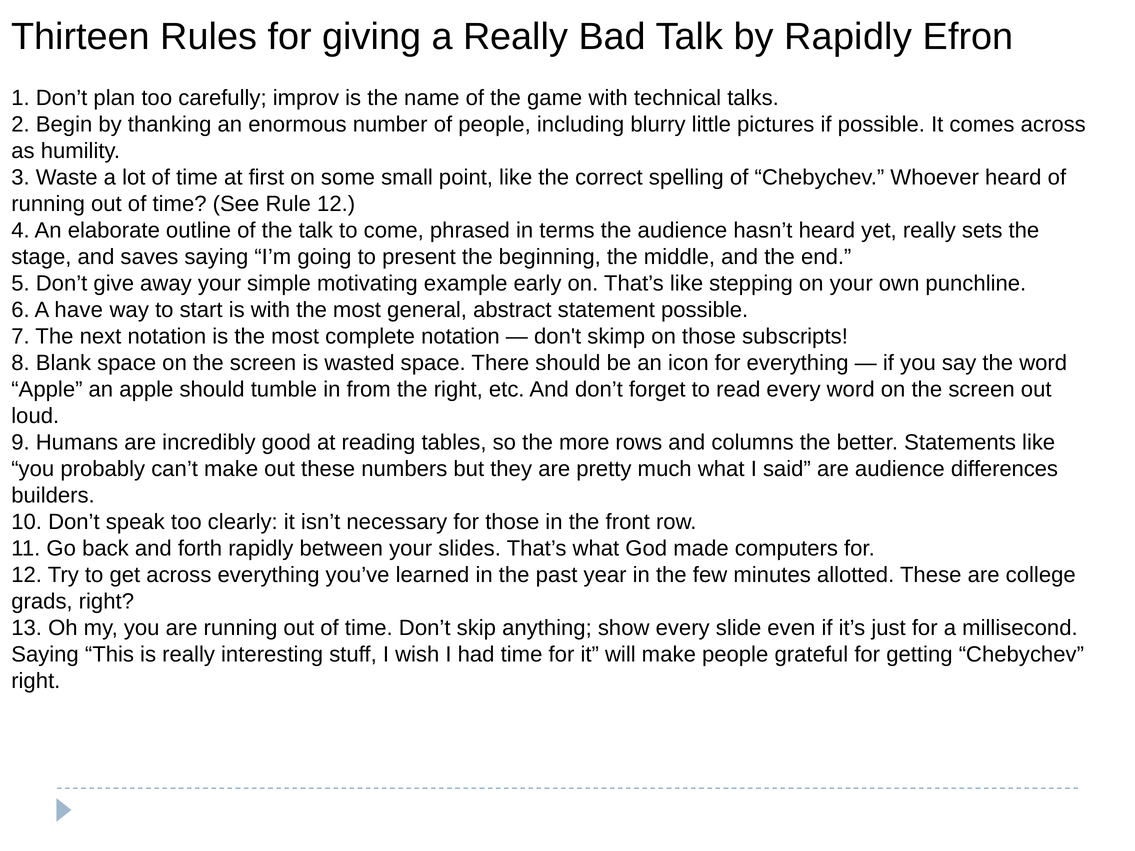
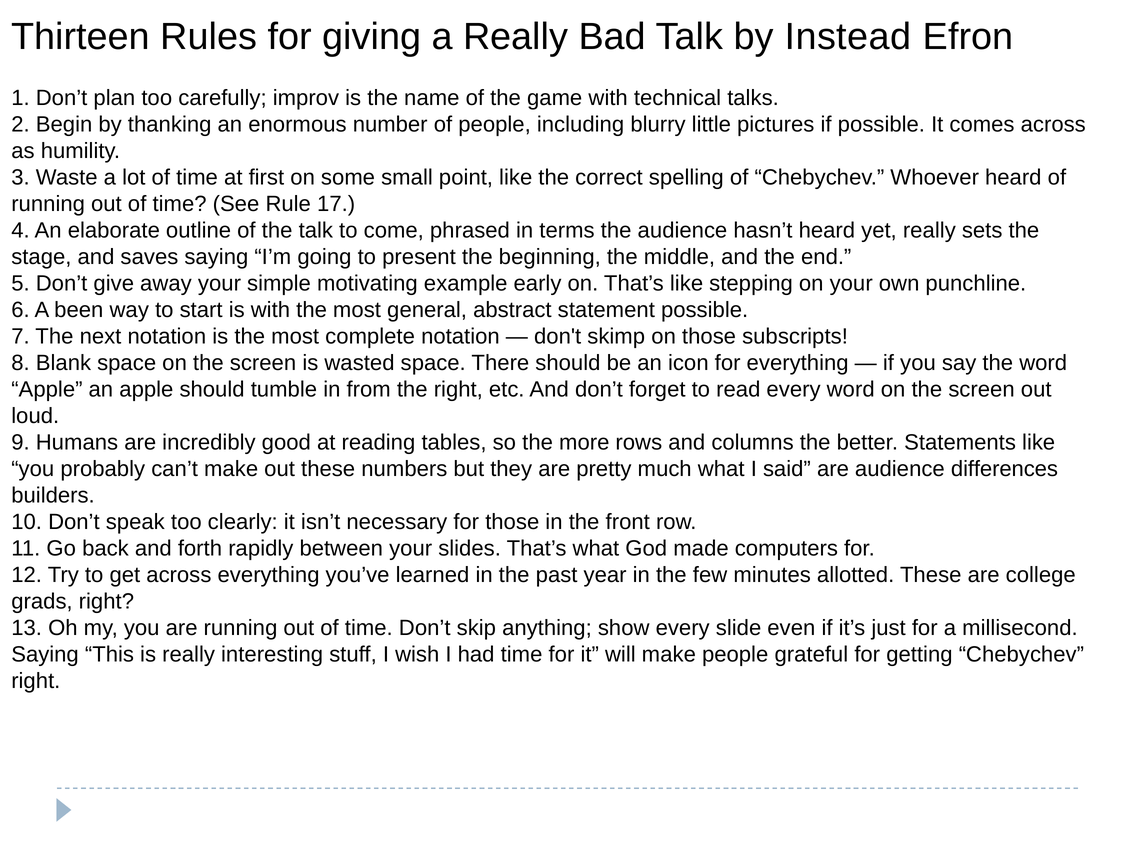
by Rapidly: Rapidly -> Instead (848, 37)
Rule 12: 12 -> 17 (336, 204)
have: have -> been (79, 310)
